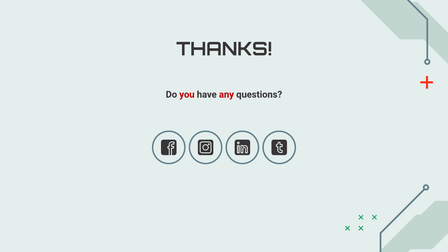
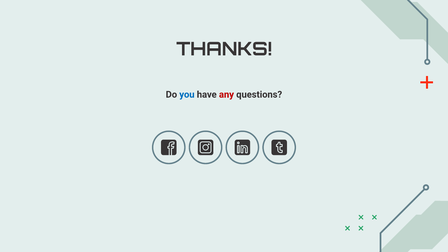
you colour: red -> blue (187, 95)
